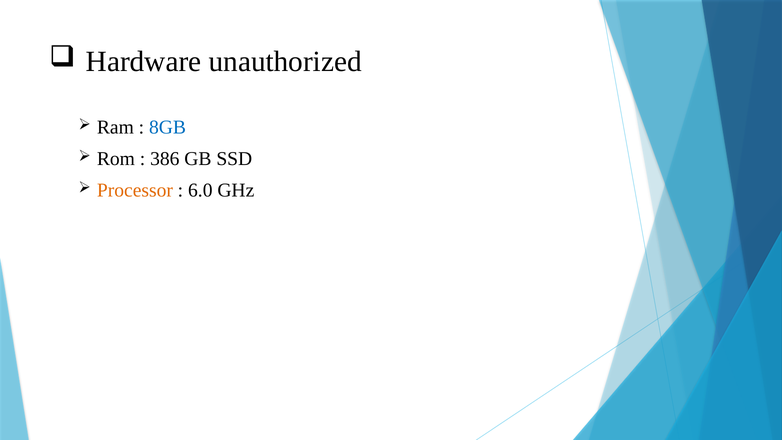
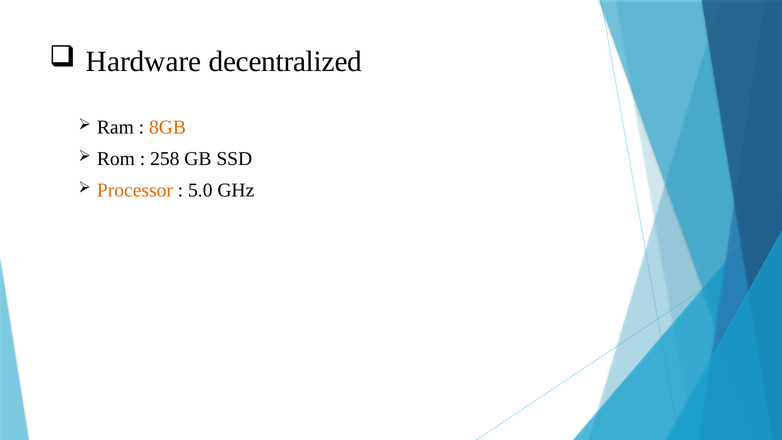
unauthorized: unauthorized -> decentralized (285, 62)
8GB colour: blue -> orange (167, 127)
386: 386 -> 258 (165, 159)
6.0: 6.0 -> 5.0 (200, 190)
